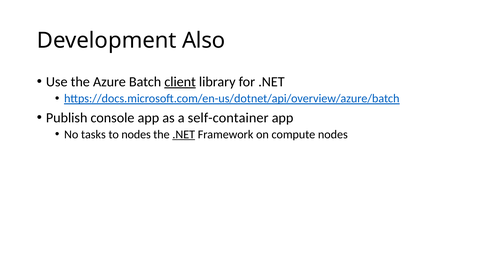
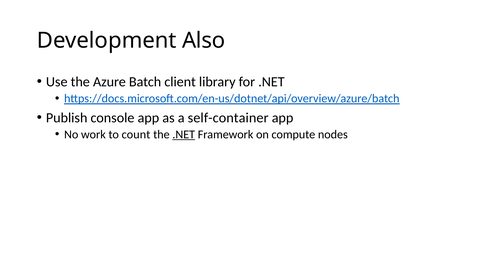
client underline: present -> none (180, 82)
tasks: tasks -> work (93, 135)
to nodes: nodes -> count (136, 135)
